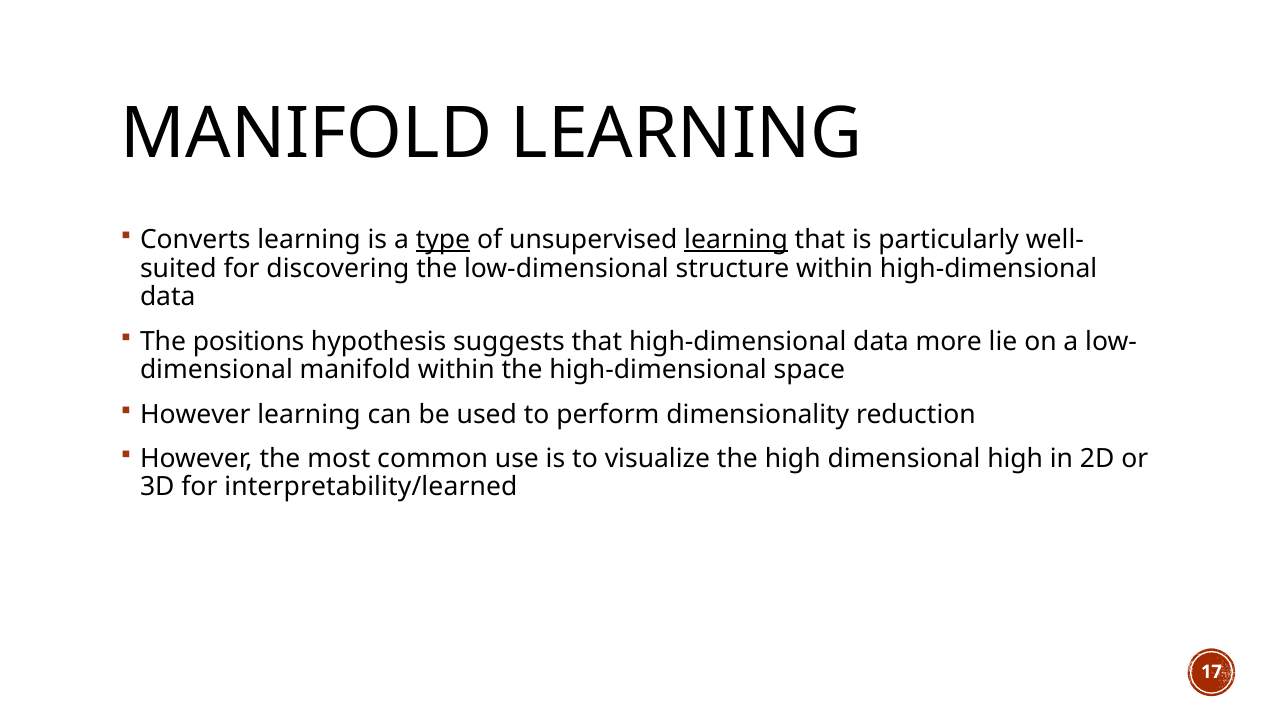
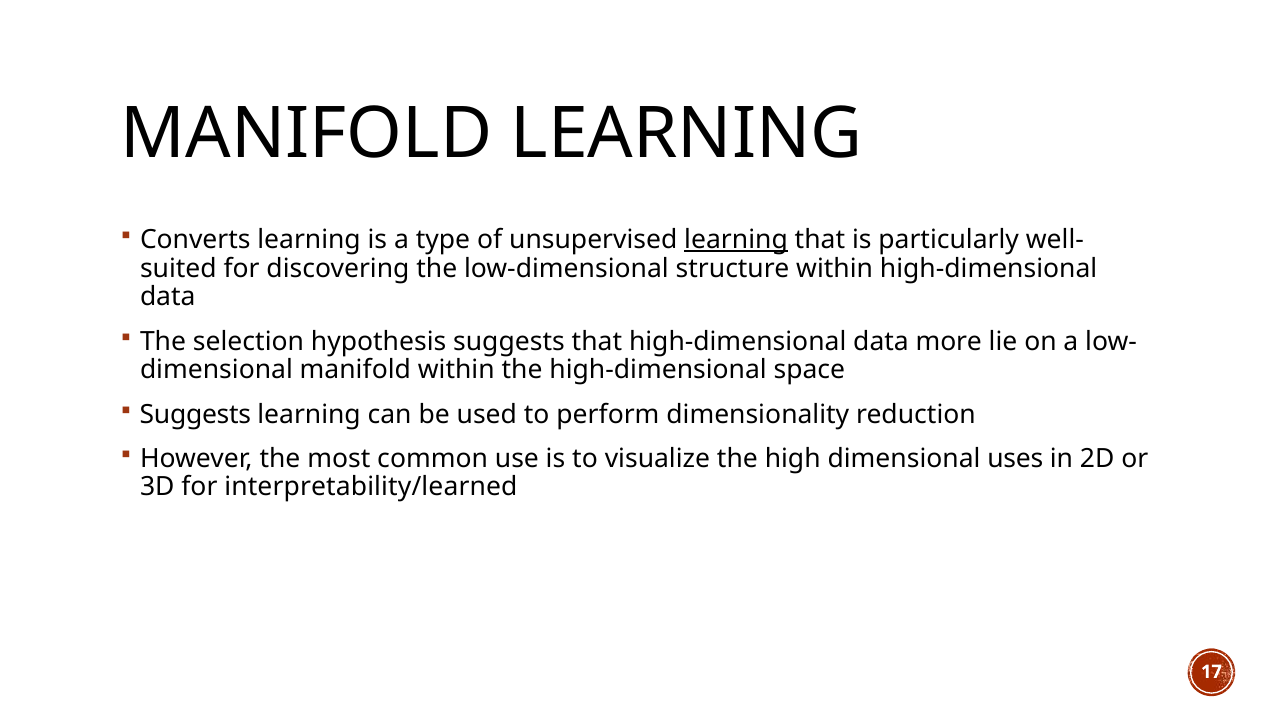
type underline: present -> none (443, 240)
positions: positions -> selection (248, 341)
However: However -> Suggests (195, 414)
dimensional high: high -> uses (1015, 459)
